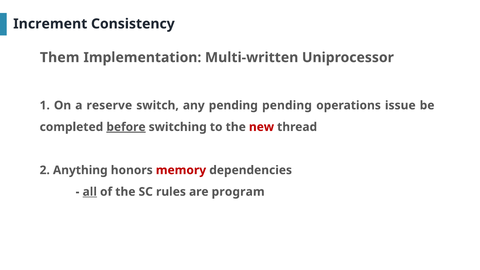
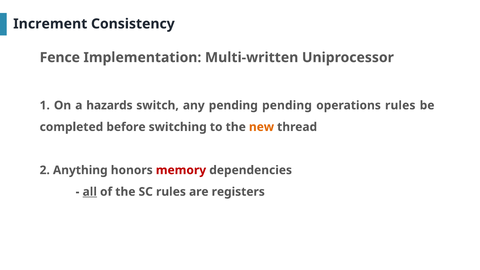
Them: Them -> Fence (60, 57)
reserve: reserve -> hazards (109, 105)
operations issue: issue -> rules (400, 105)
before underline: present -> none (126, 127)
new colour: red -> orange (261, 127)
program: program -> registers (238, 192)
